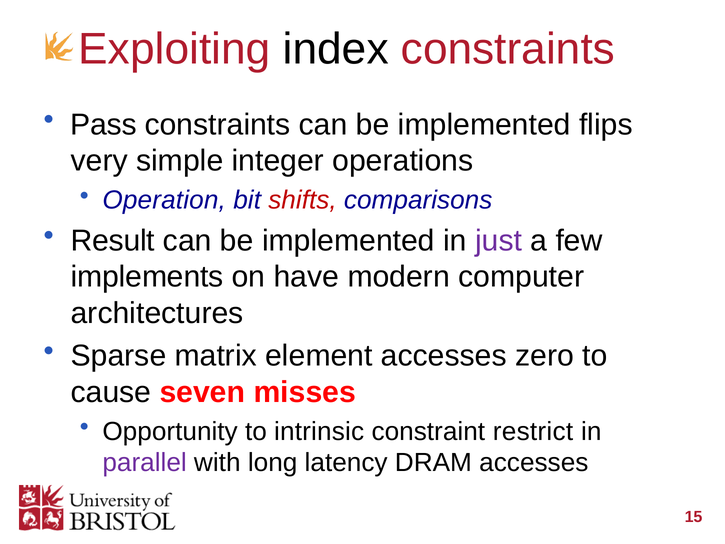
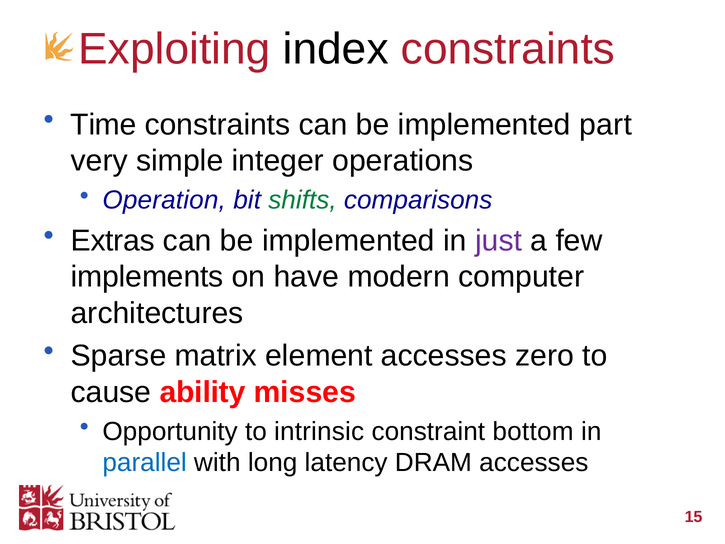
Pass: Pass -> Time (104, 125)
flips: flips -> part (606, 125)
shifts colour: red -> green (302, 200)
Result: Result -> Extras (113, 241)
seven: seven -> ability (203, 392)
restrict: restrict -> bottom (533, 431)
parallel colour: purple -> blue (145, 463)
